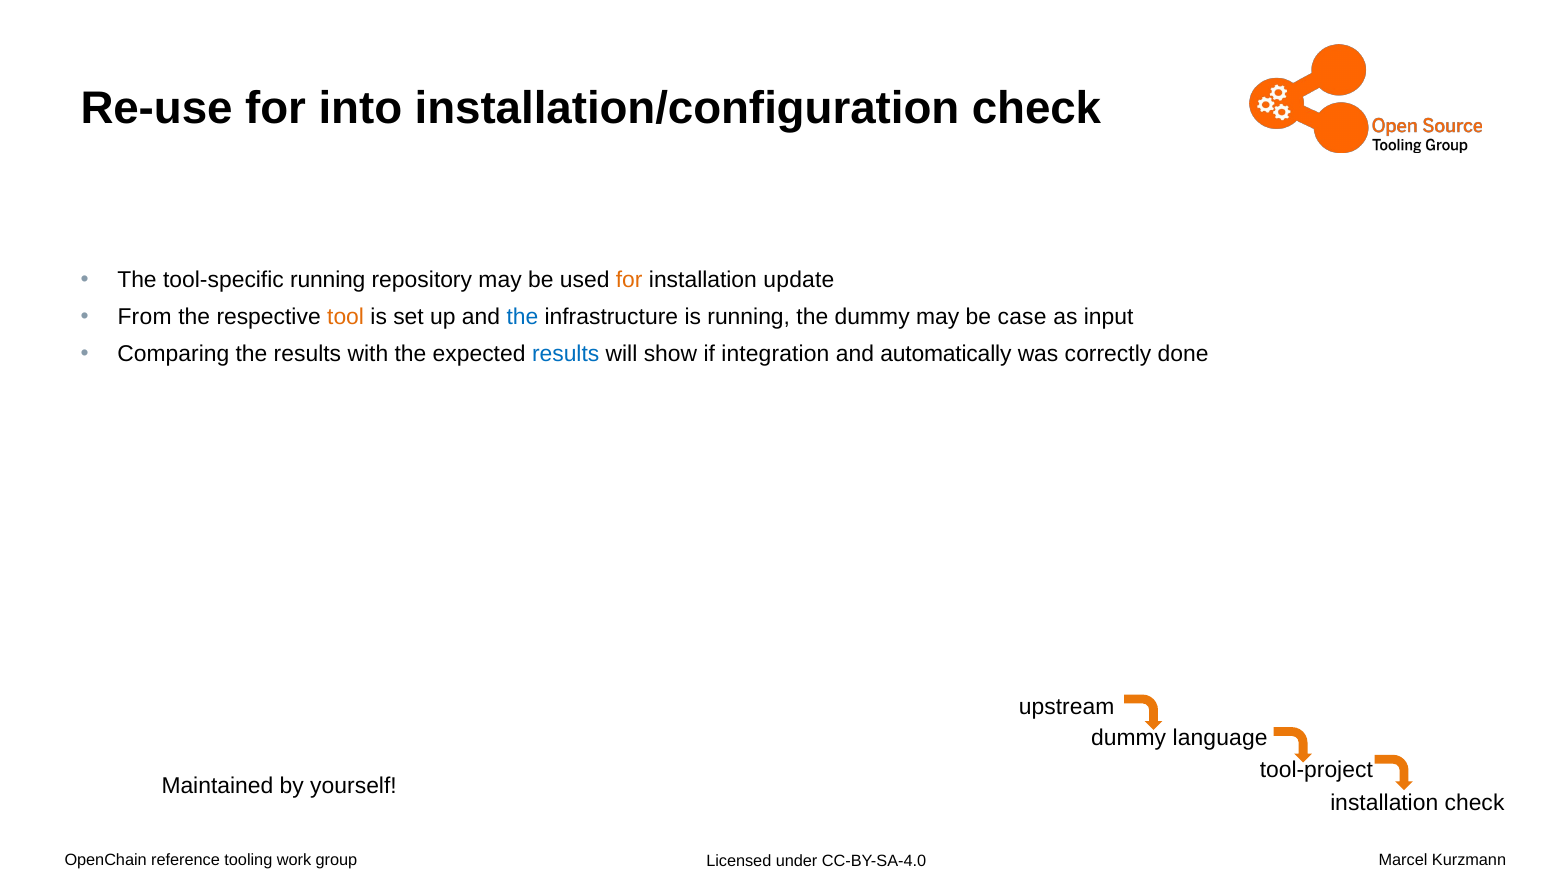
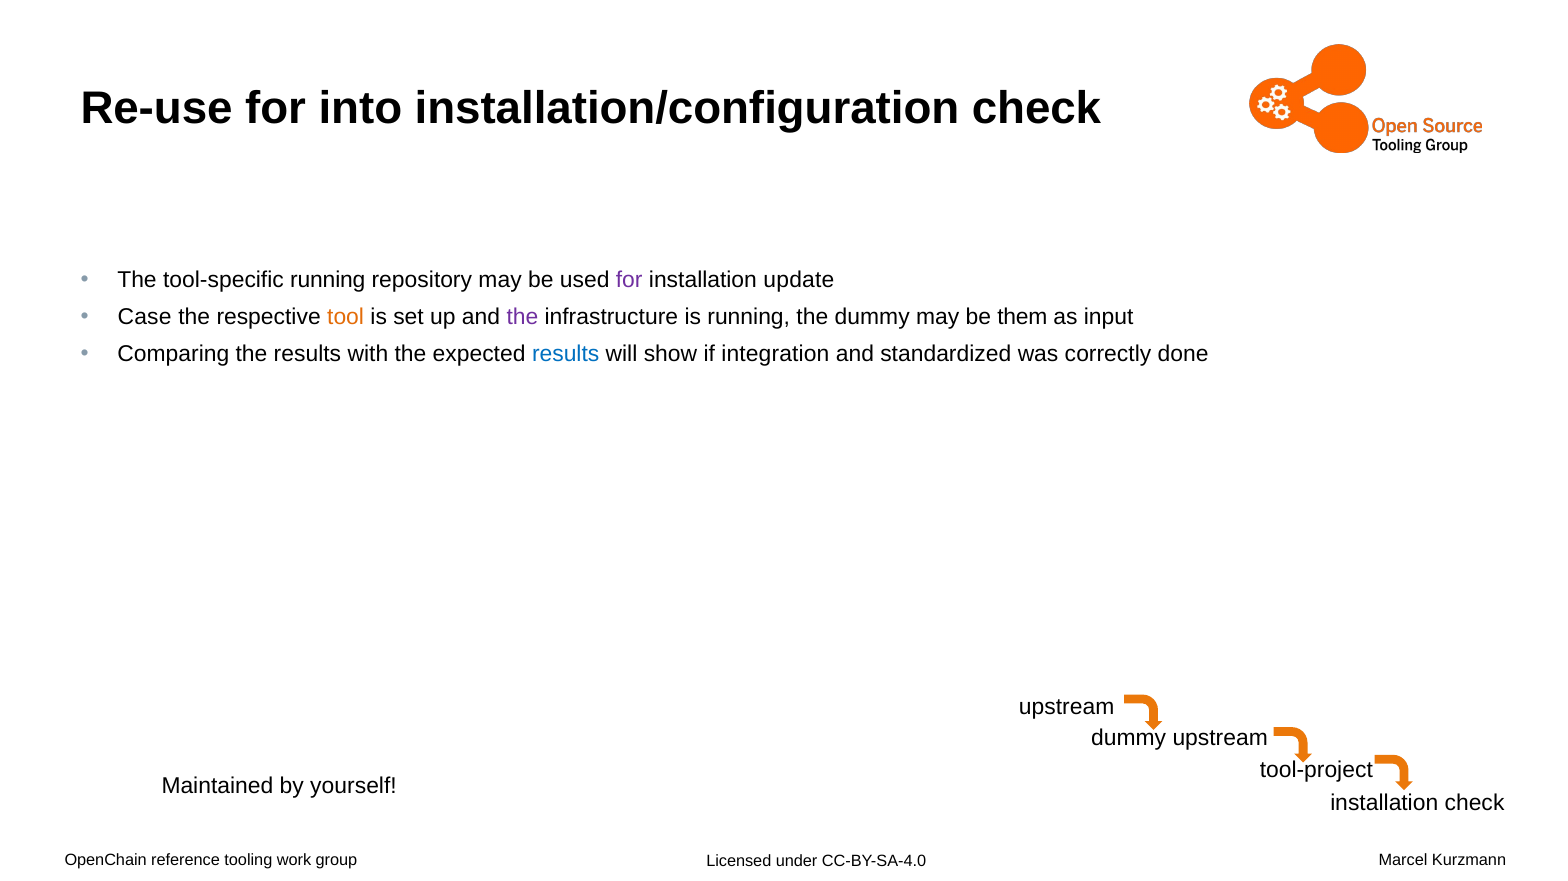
for colour: orange -> purple (629, 280)
From: From -> Case (145, 317)
the colour: blue -> purple (522, 317)
case: case -> them (1022, 317)
automatically: automatically -> standardized (946, 355)
dummy language: language -> upstream (1220, 739)
